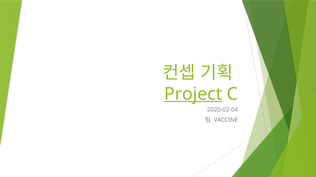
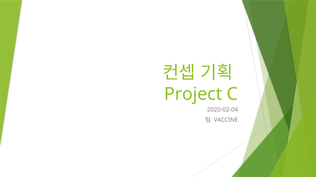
Project underline: present -> none (193, 94)
